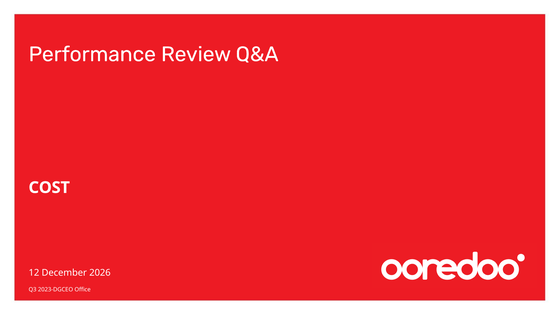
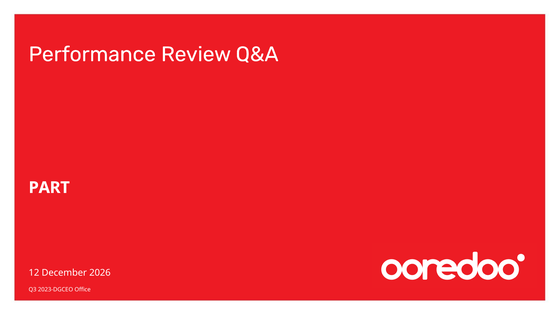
COST: COST -> PART (49, 188)
